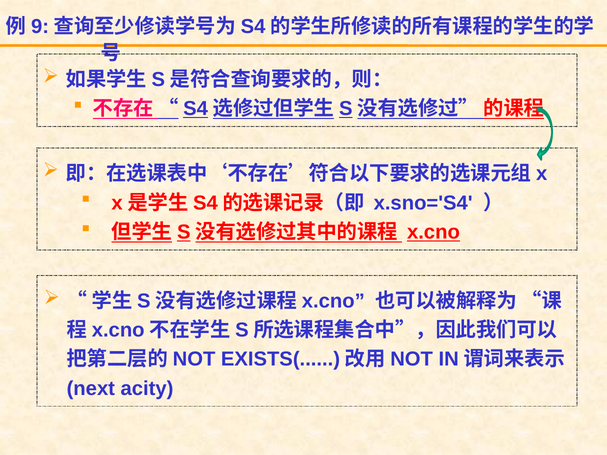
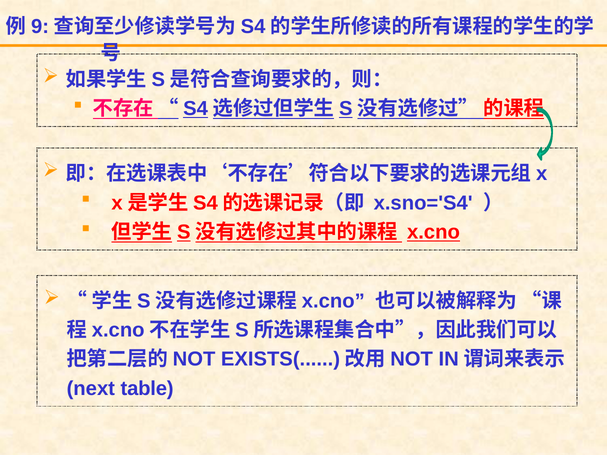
acity: acity -> table (147, 389)
